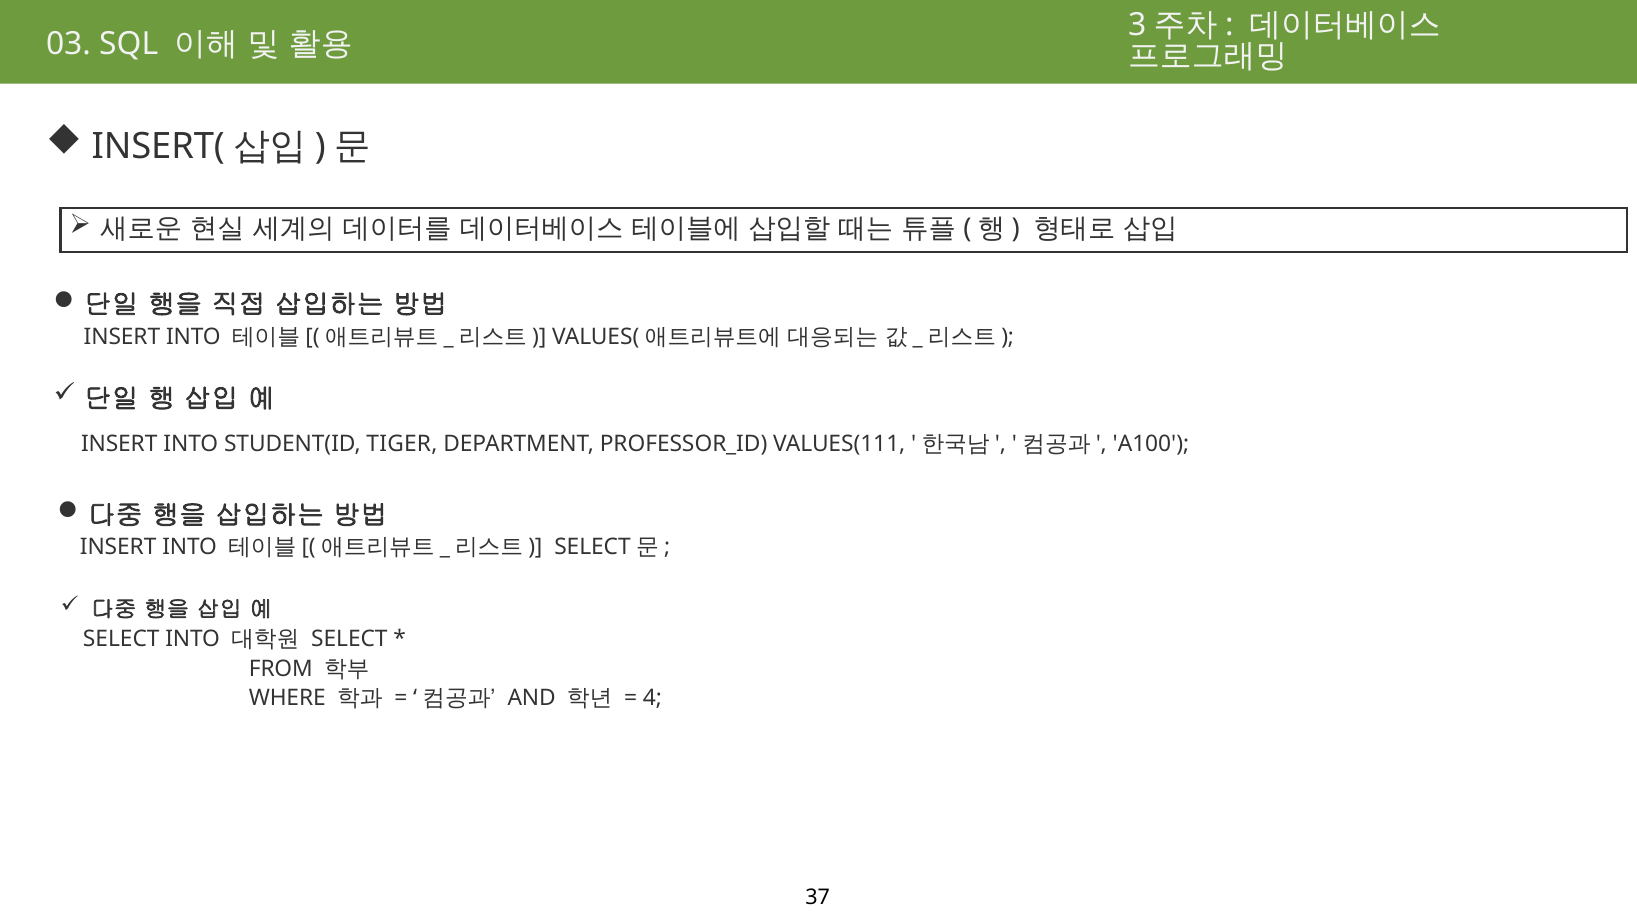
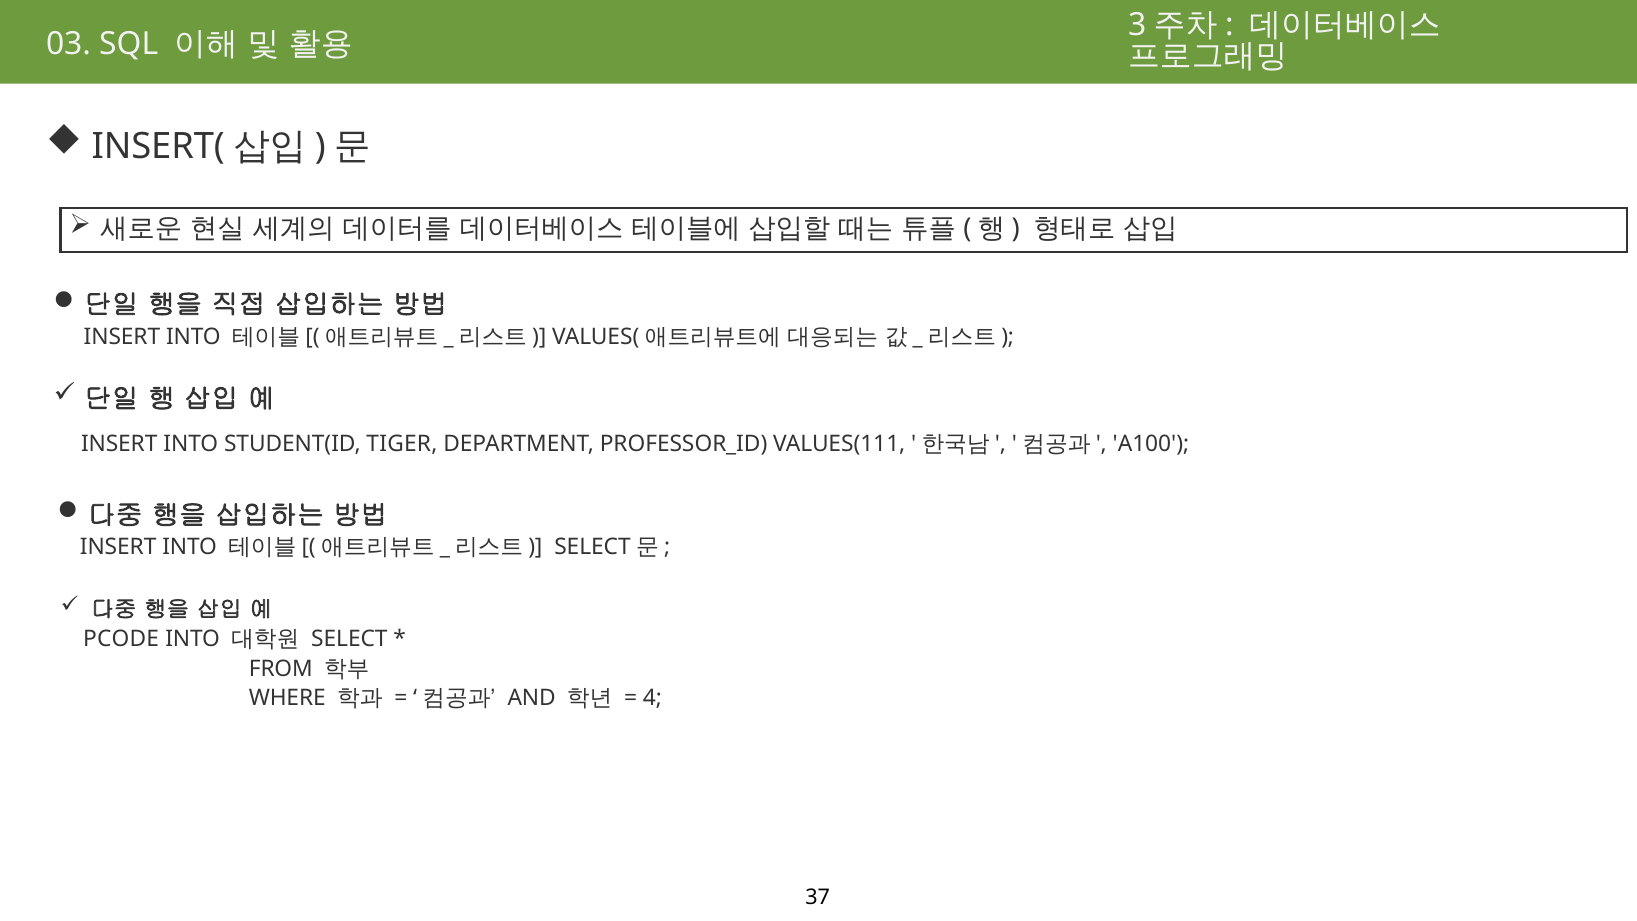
SELECT: SELECT -> PCODE (121, 639)
